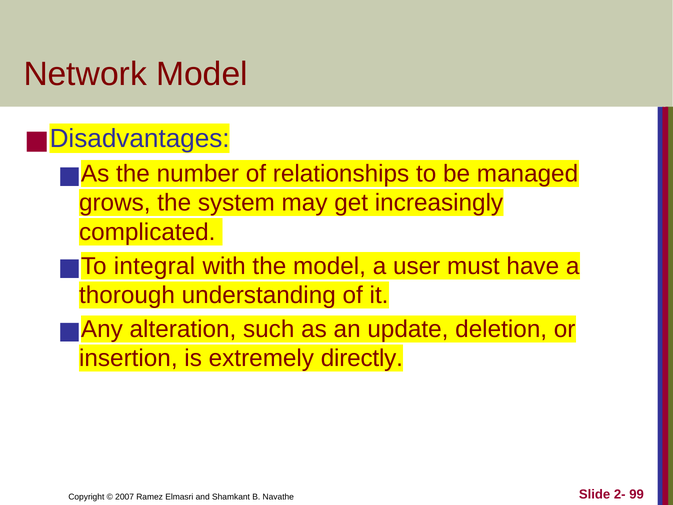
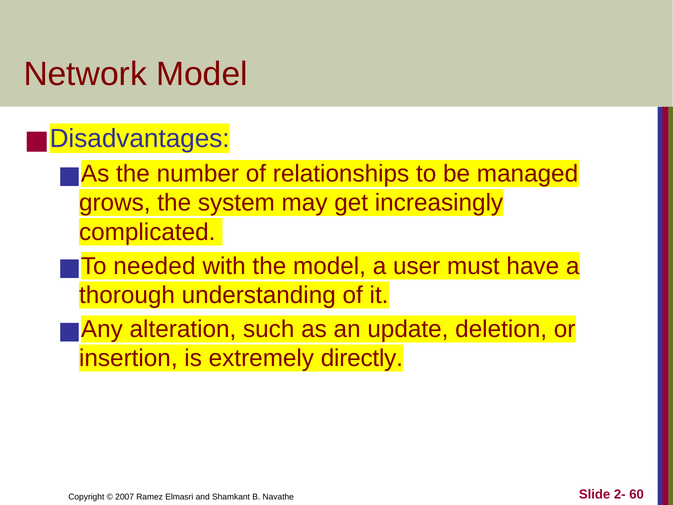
integral: integral -> needed (154, 266)
99: 99 -> 60 (637, 494)
